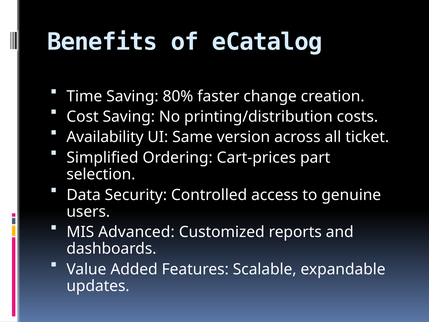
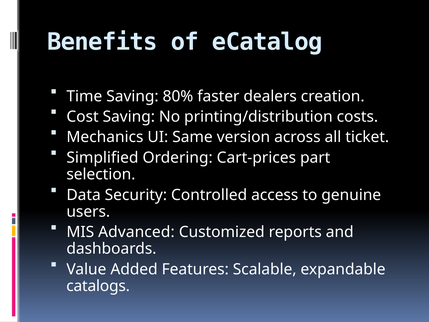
change: change -> dealers (270, 96)
Availability: Availability -> Mechanics (105, 137)
updates: updates -> catalogs (98, 286)
